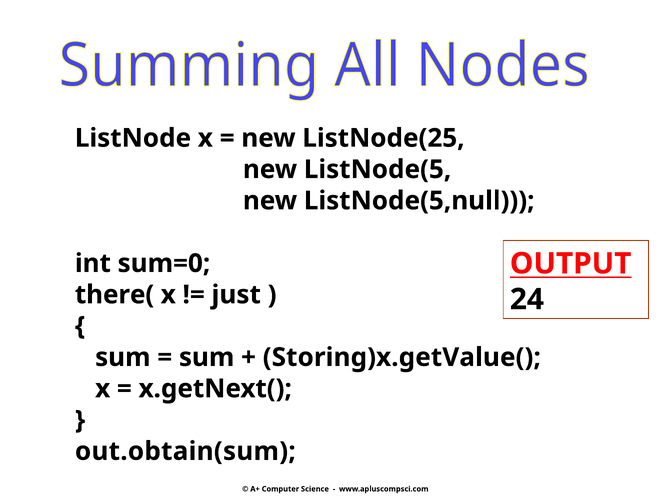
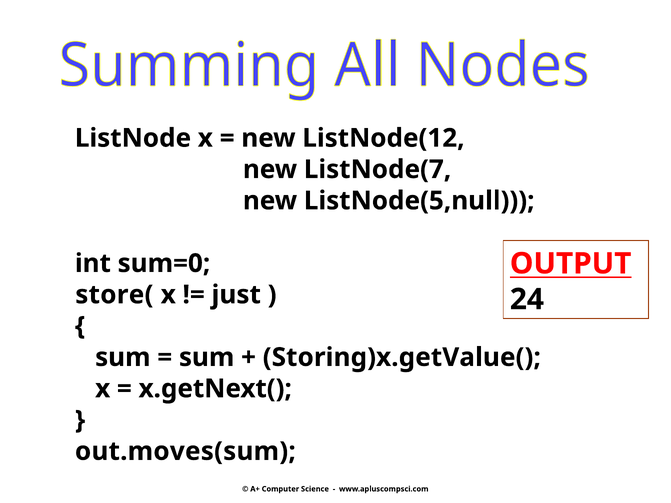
ListNode(25: ListNode(25 -> ListNode(12 (383, 138)
ListNode(5: ListNode(5 -> ListNode(7 (378, 170)
there(: there( -> store( (114, 295)
out.obtain(sum: out.obtain(sum -> out.moves(sum (185, 451)
